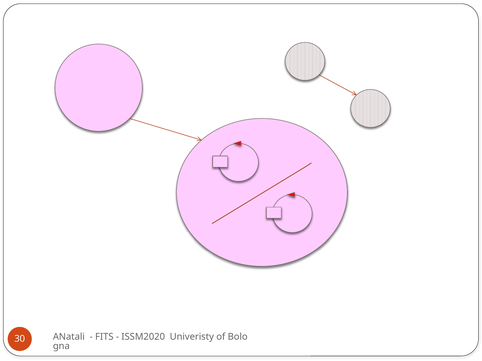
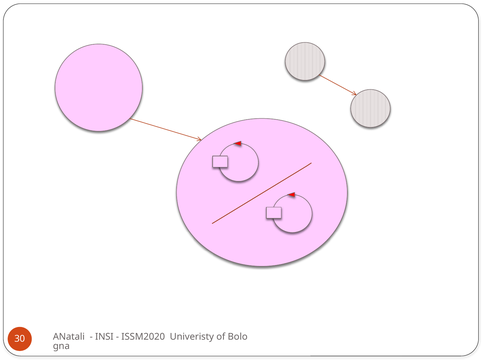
FITS: FITS -> INSI (104, 337)
